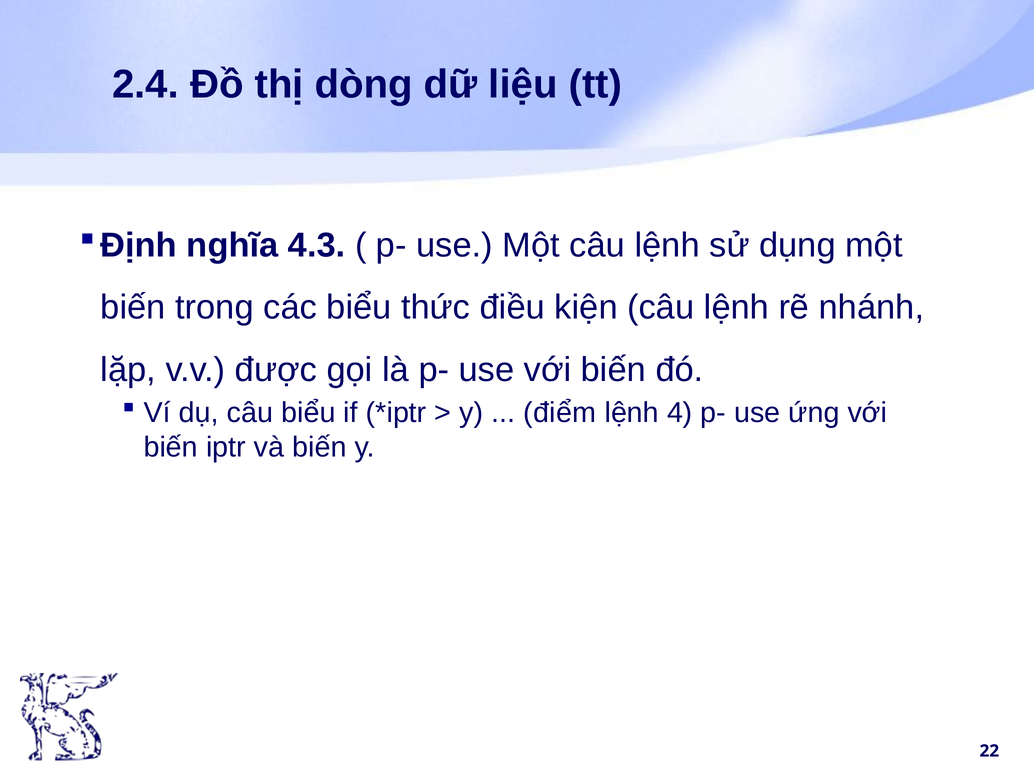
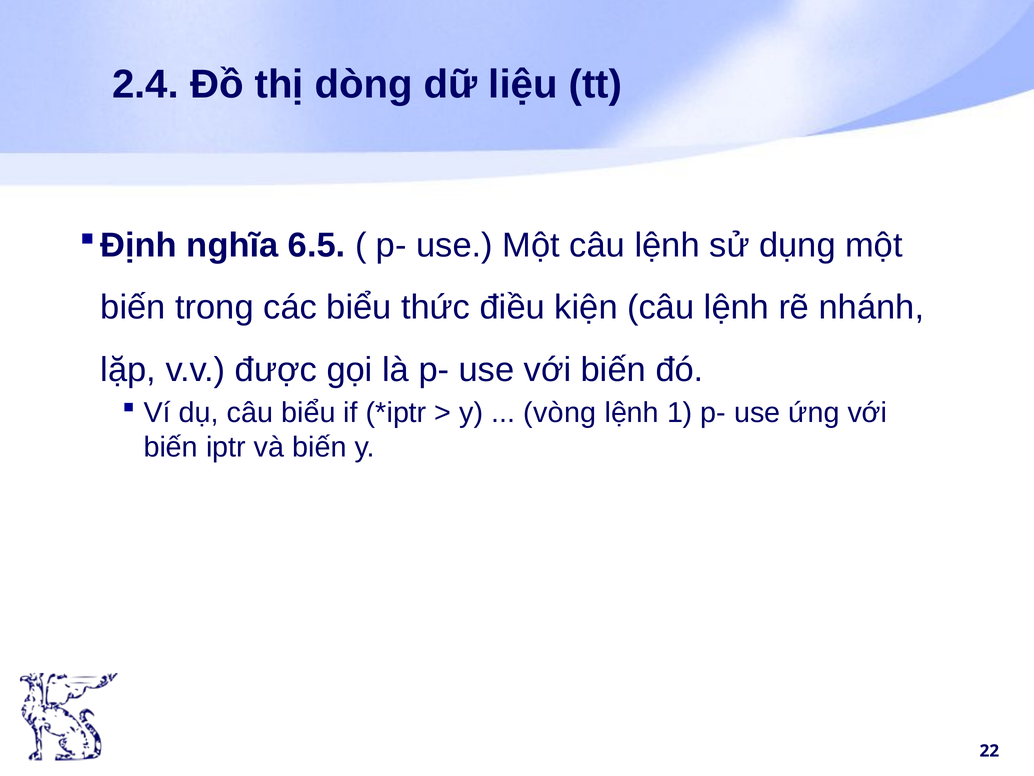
4.3: 4.3 -> 6.5 (317, 245)
điểm: điểm -> vòng (560, 413)
4: 4 -> 1 (680, 413)
